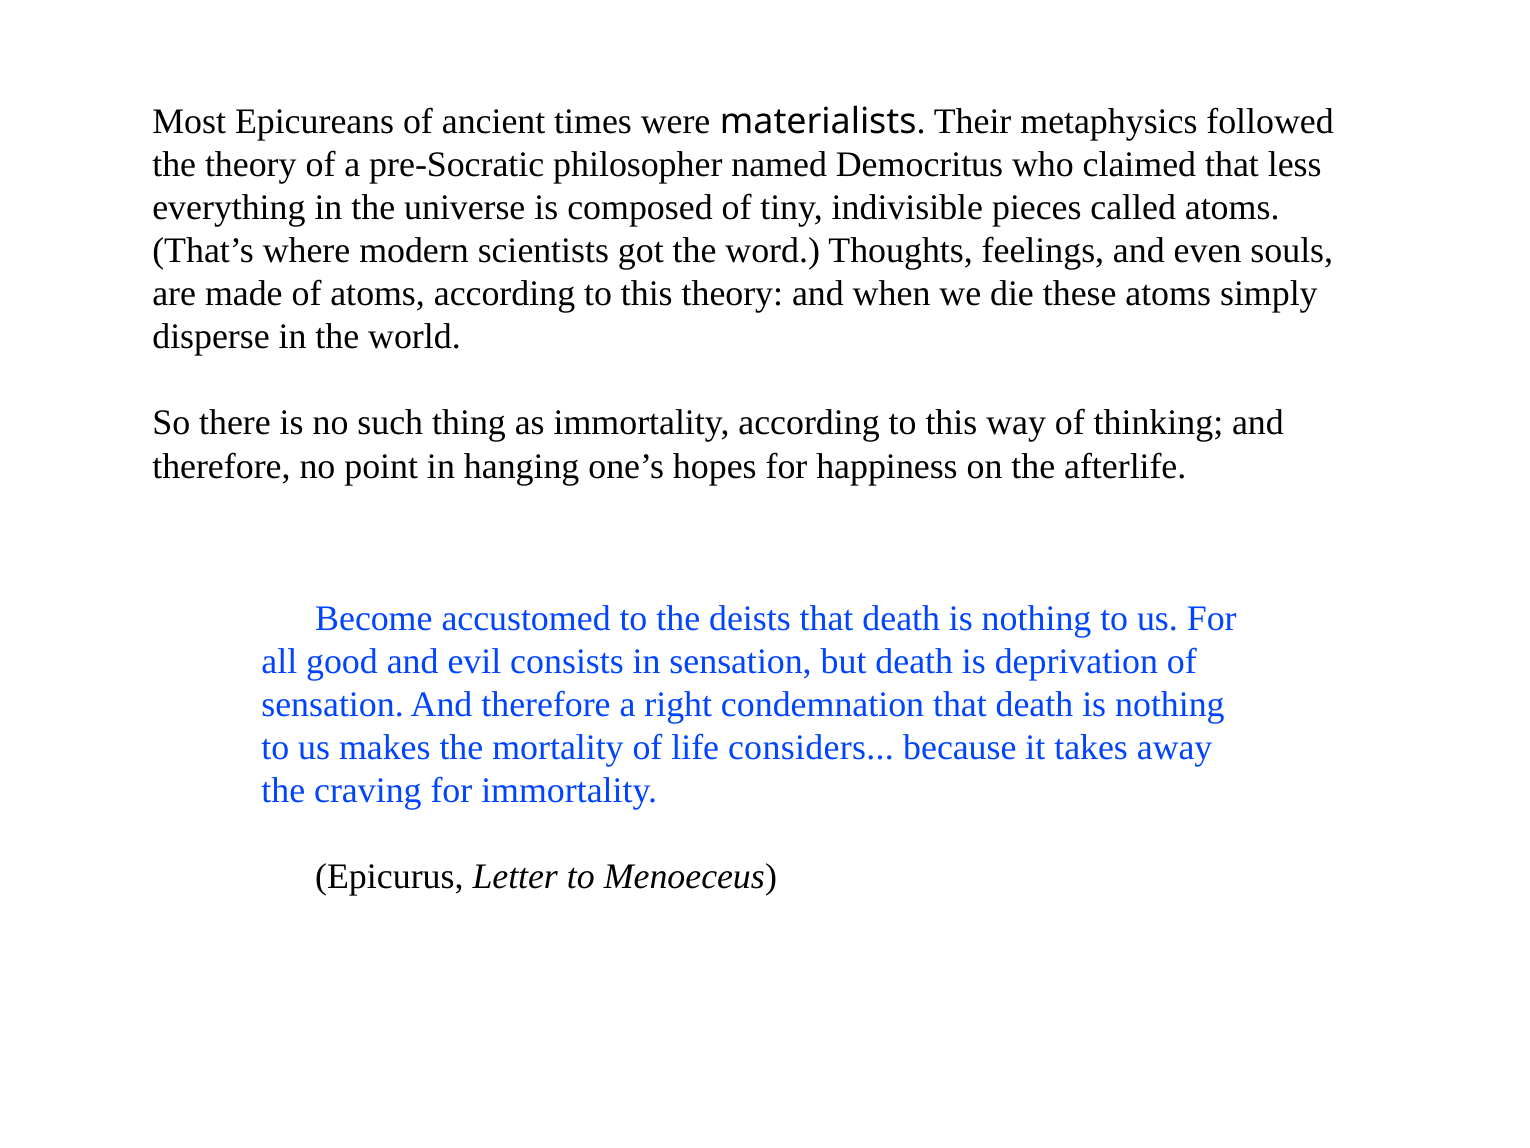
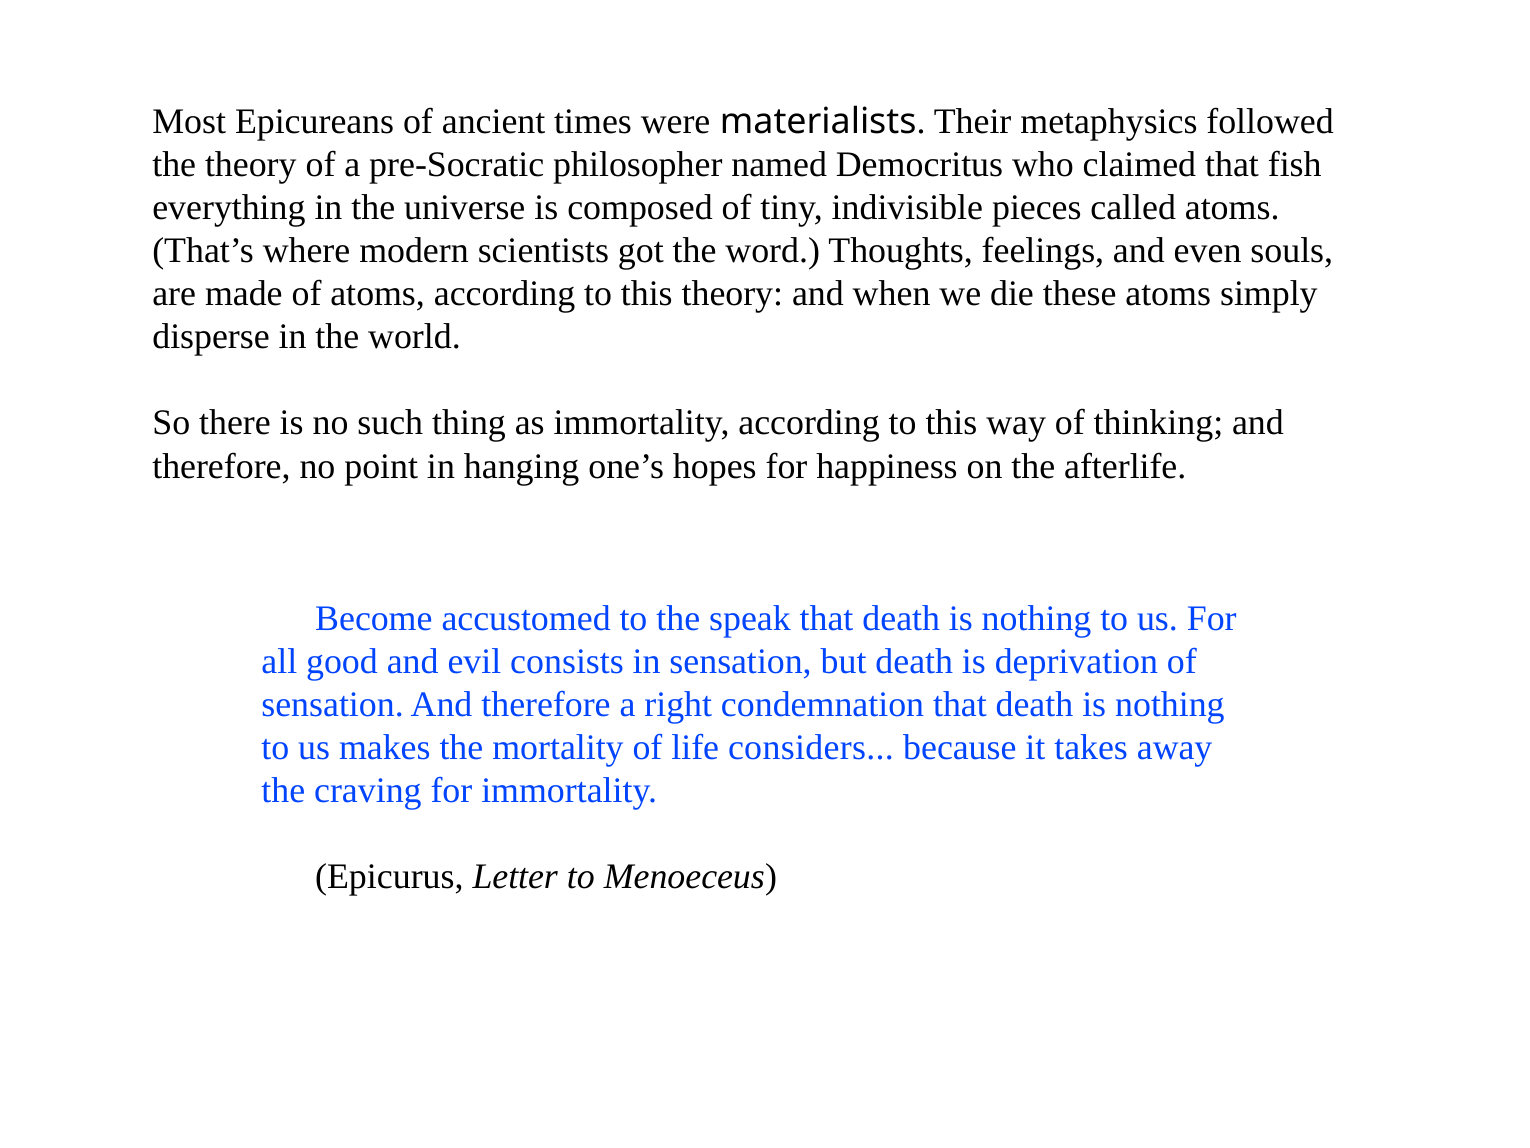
less: less -> fish (1295, 165)
deists: deists -> speak (750, 618)
